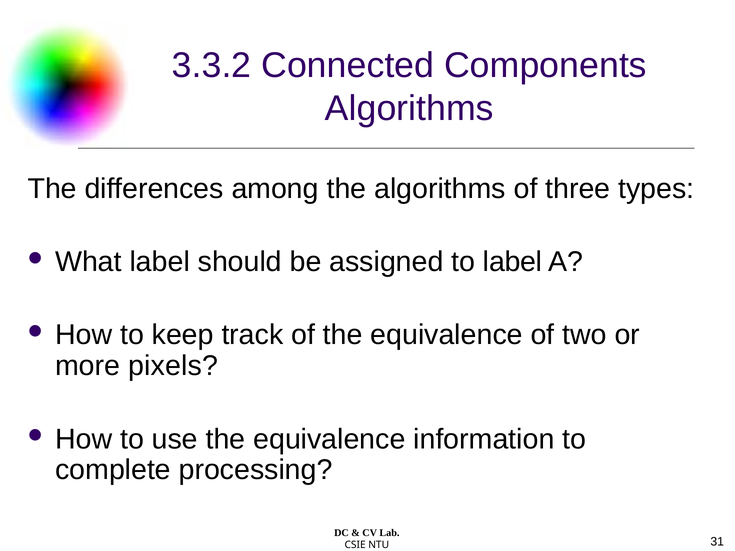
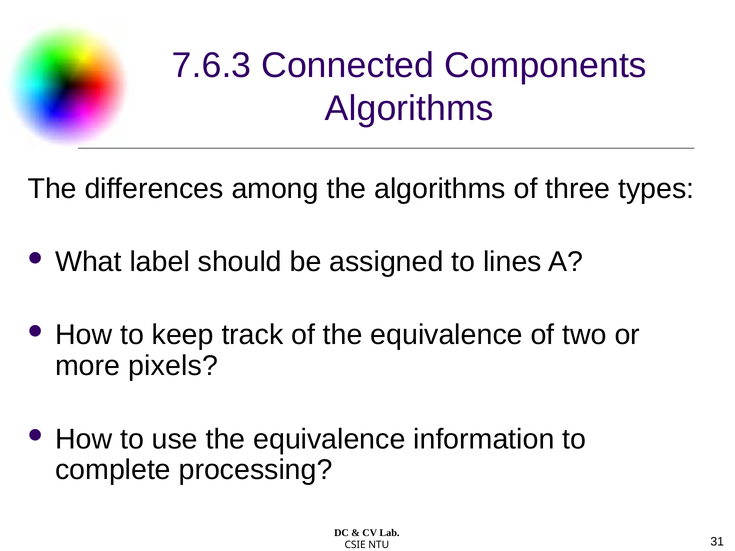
3.3.2: 3.3.2 -> 7.6.3 (212, 65)
to label: label -> lines (512, 262)
